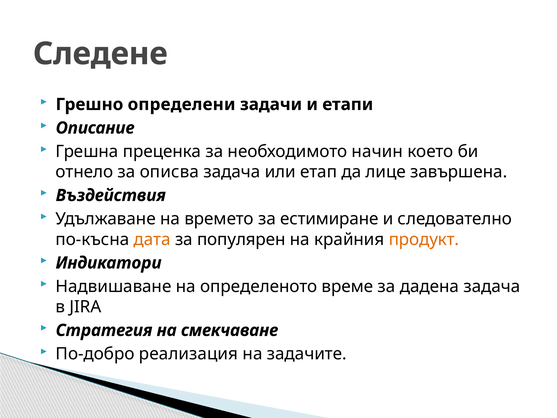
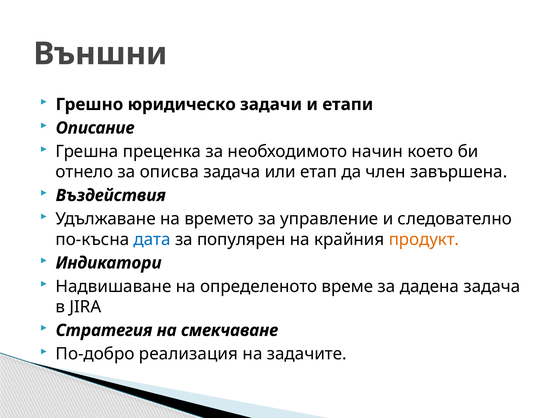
Следене: Следене -> Външни (100, 54)
определени: определени -> юридическо (182, 104)
лице: лице -> член (386, 172)
естимиране: естимиране -> управление (329, 219)
дата colour: orange -> blue (152, 239)
